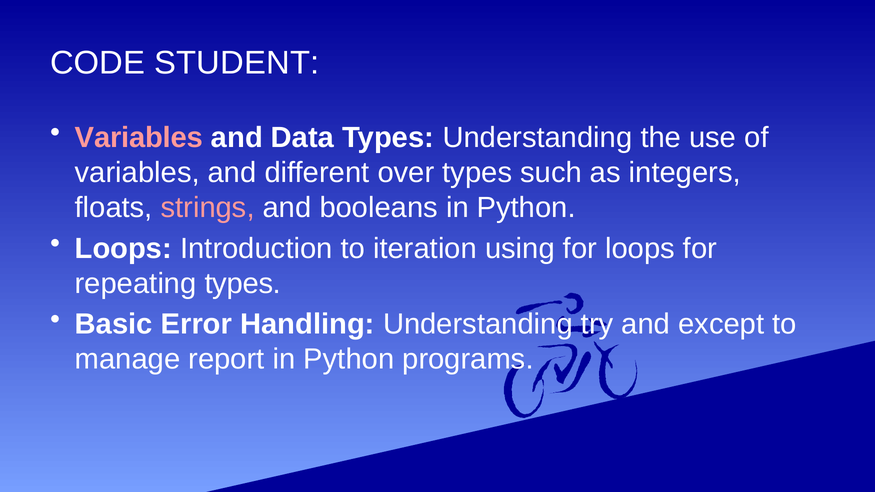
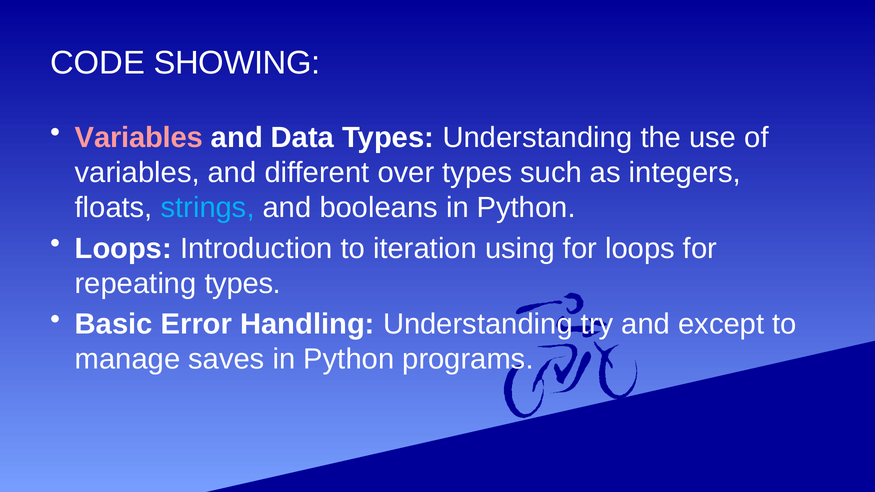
STUDENT: STUDENT -> SHOWING (237, 63)
strings colour: pink -> light blue (208, 208)
report: report -> saves (226, 359)
